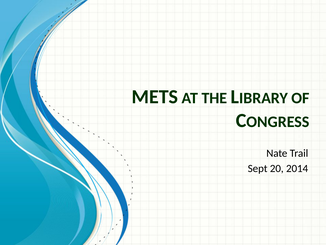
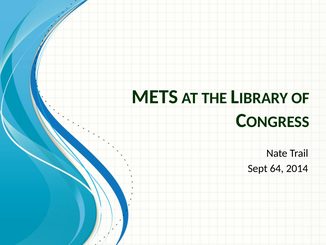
20: 20 -> 64 (277, 168)
